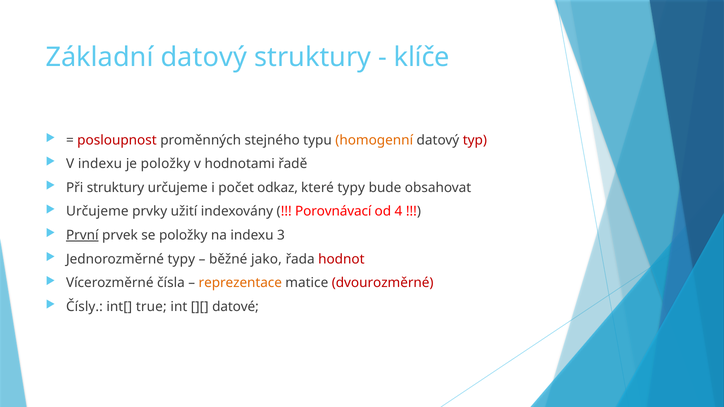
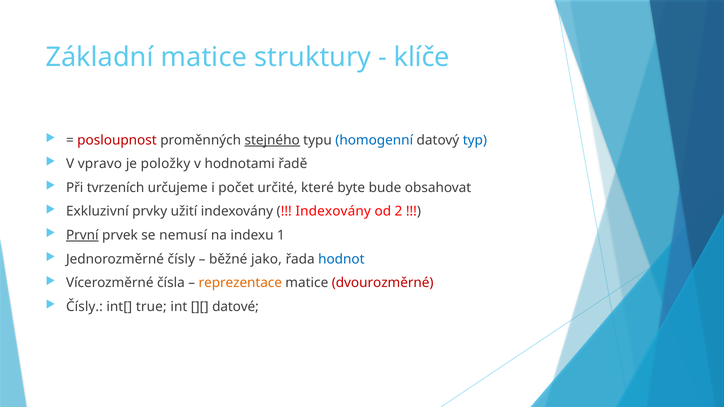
Základní datový: datový -> matice (204, 57)
stejného underline: none -> present (272, 140)
homogenní colour: orange -> blue (374, 140)
typ colour: red -> blue (475, 140)
V indexu: indexu -> vpravo (100, 164)
Při struktury: struktury -> tvrzeních (116, 188)
odkaz: odkaz -> určité (278, 188)
které typy: typy -> byte (351, 188)
Určujeme: Určujeme -> Exkluzivní (97, 212)
Porovnávací: Porovnávací -> Indexovány (333, 212)
4: 4 -> 2 (399, 212)
se položky: položky -> nemusí (183, 235)
3: 3 -> 1 (281, 235)
Jednorozměrné typy: typy -> čísly (181, 259)
hodnot colour: red -> blue (341, 259)
